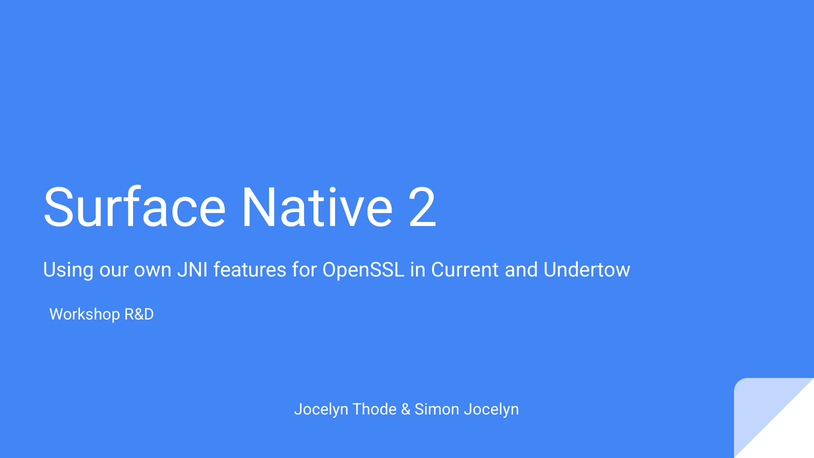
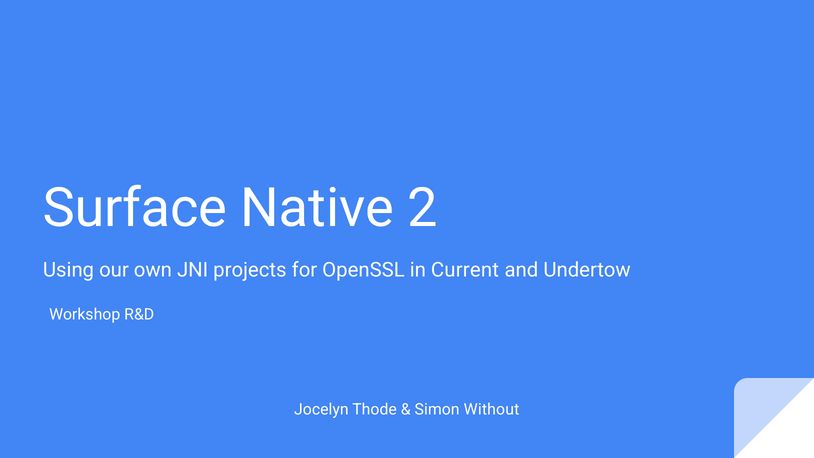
features: features -> projects (250, 270)
Simon Jocelyn: Jocelyn -> Without (492, 409)
